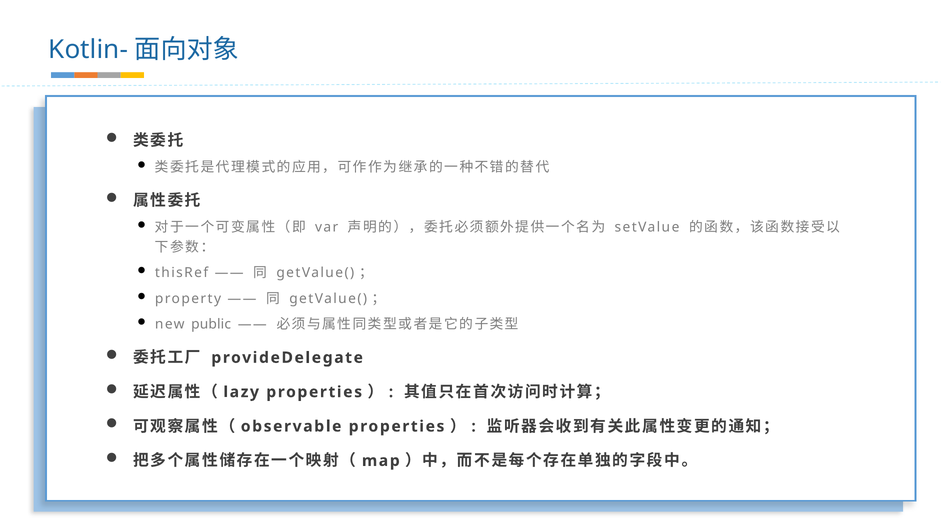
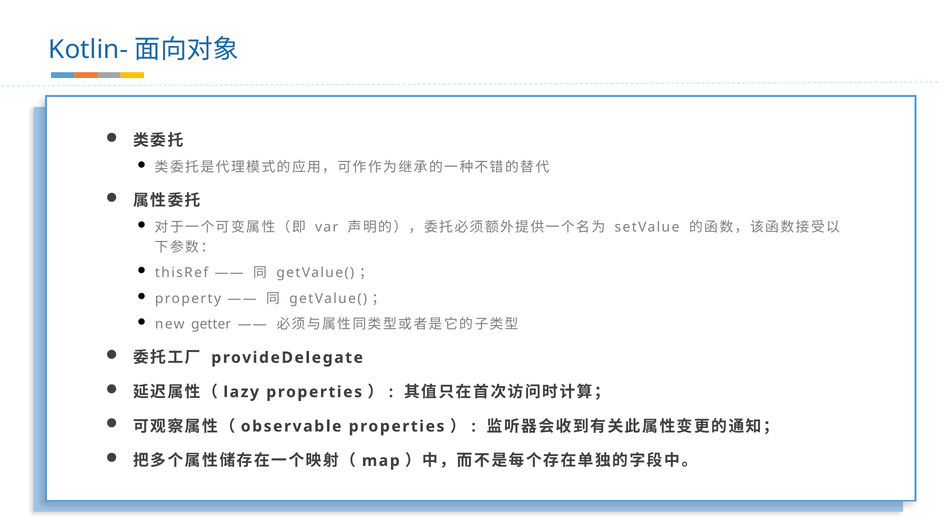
public: public -> getter (211, 324)
